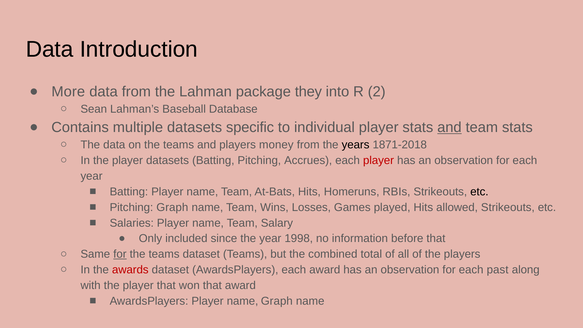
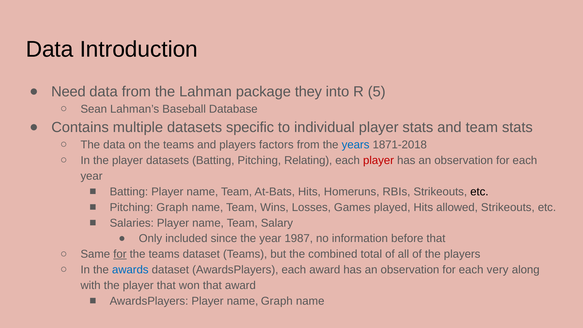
More: More -> Need (68, 92)
2: 2 -> 5 (377, 92)
and underline: present -> none (449, 127)
money: money -> factors (276, 145)
years colour: black -> blue (356, 145)
Accrues: Accrues -> Relating (308, 160)
1998: 1998 -> 1987 (299, 239)
awards colour: red -> blue (130, 270)
past: past -> very (498, 270)
